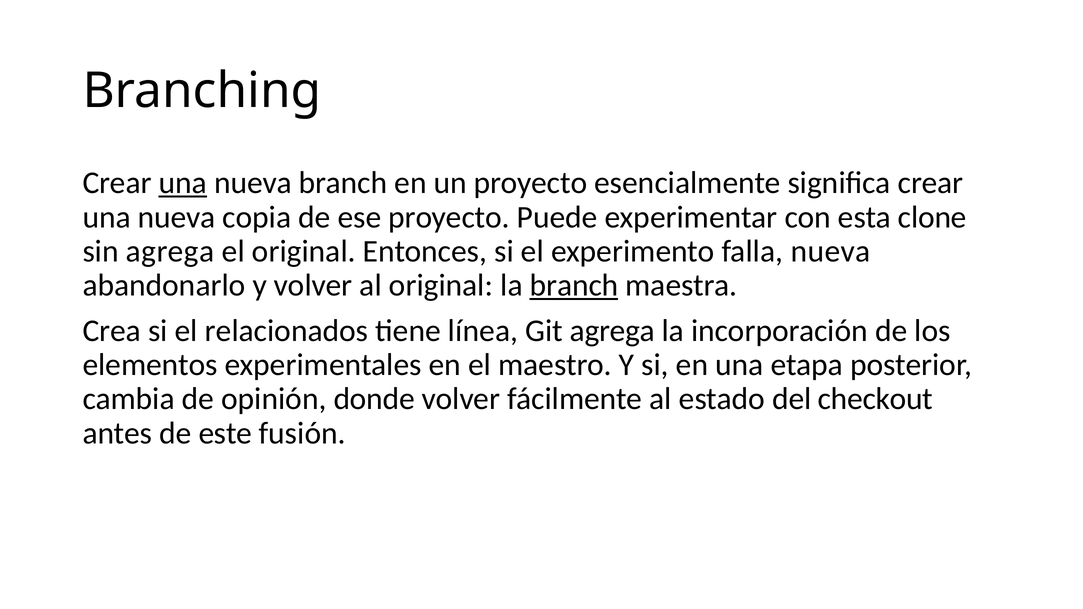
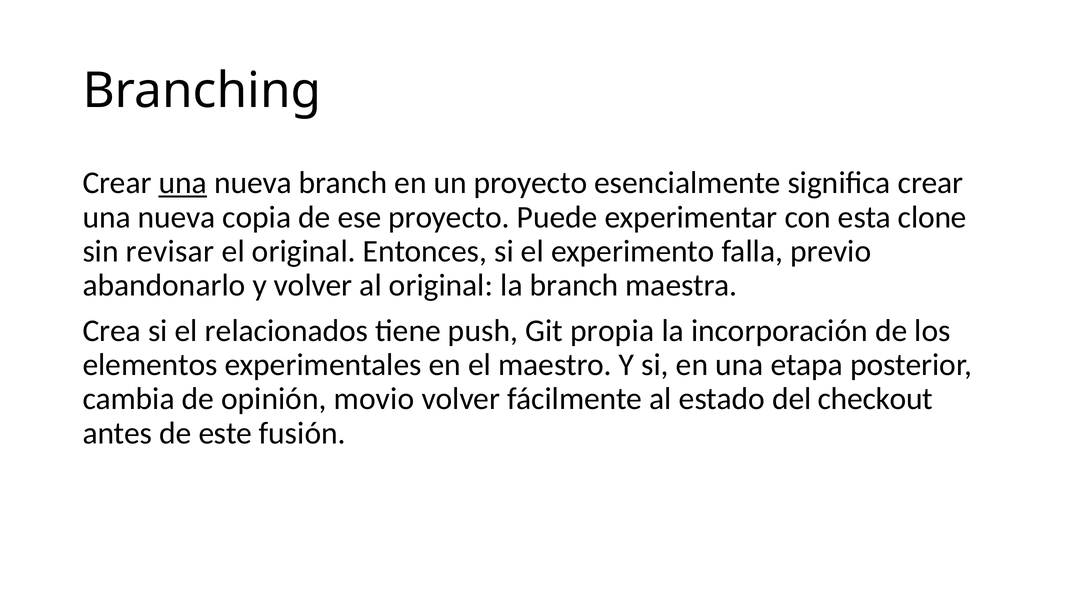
sin agrega: agrega -> revisar (170, 251)
falla nueva: nueva -> previo (831, 251)
branch underline: present -> none (574, 285)
línea: línea -> push (483, 331)
Git agrega: agrega -> propia (612, 331)
donde: donde -> movio (374, 399)
